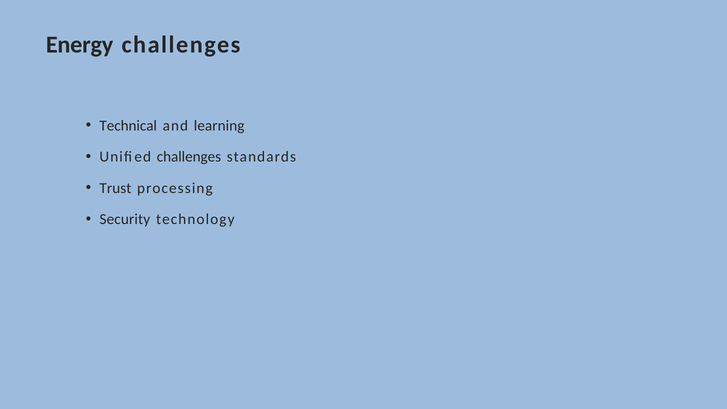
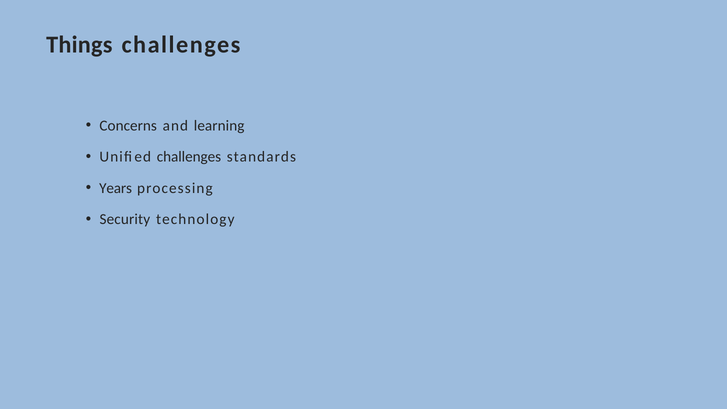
Energy: Energy -> Things (79, 45)
Technical: Technical -> Concerns (128, 126)
Trust: Trust -> Years (116, 188)
